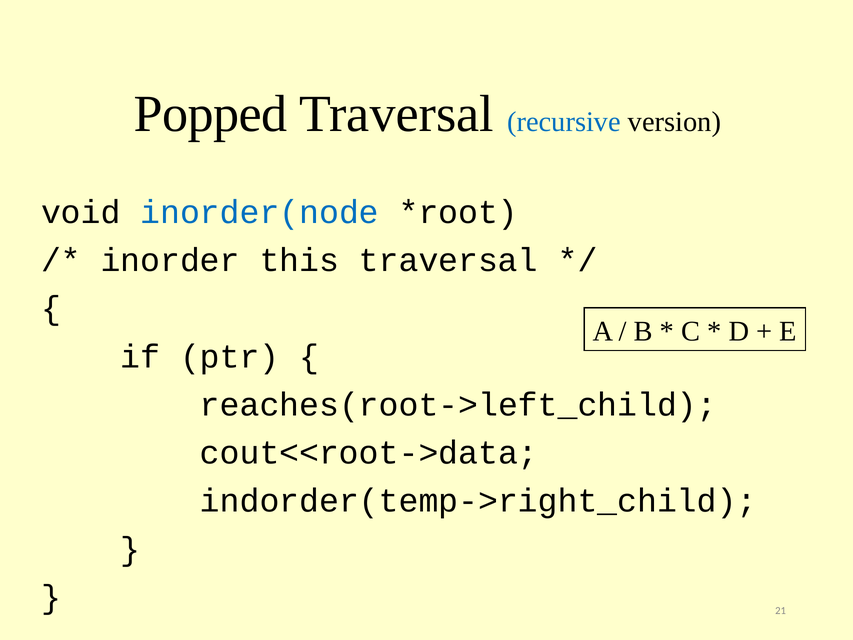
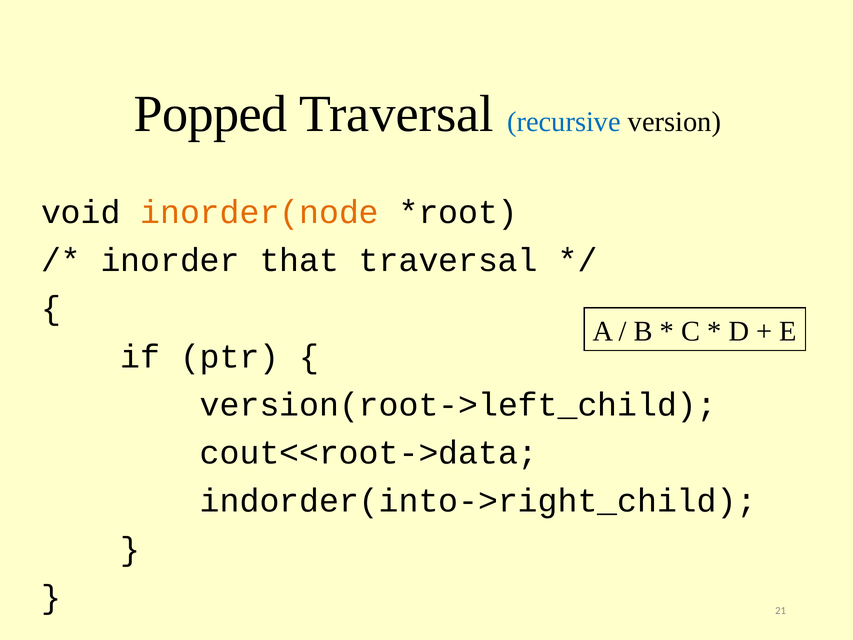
inorder(node colour: blue -> orange (260, 212)
this: this -> that (299, 260)
reaches(root->left_child: reaches(root->left_child -> version(root->left_child (458, 405)
indorder(temp->right_child: indorder(temp->right_child -> indorder(into->right_child (478, 501)
